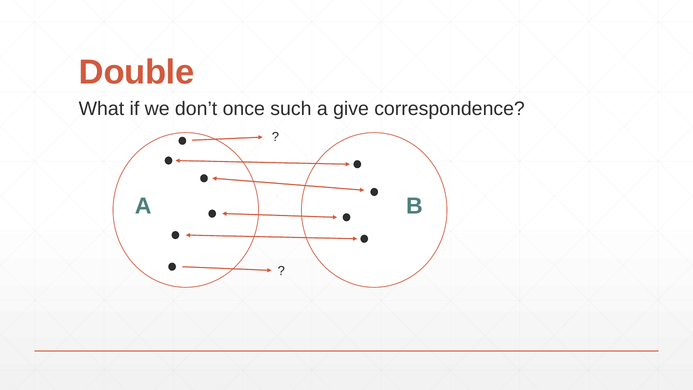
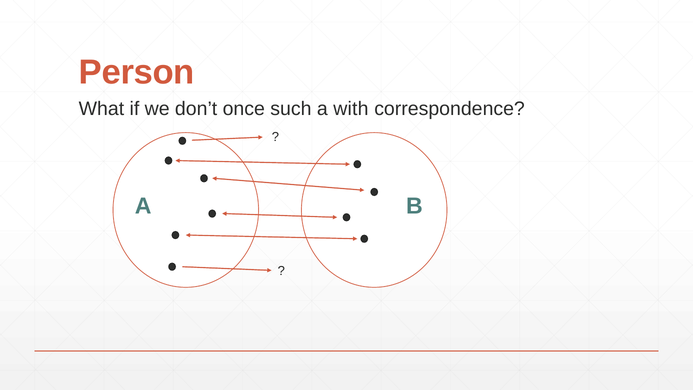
Double: Double -> Person (137, 72)
give: give -> with (351, 109)
